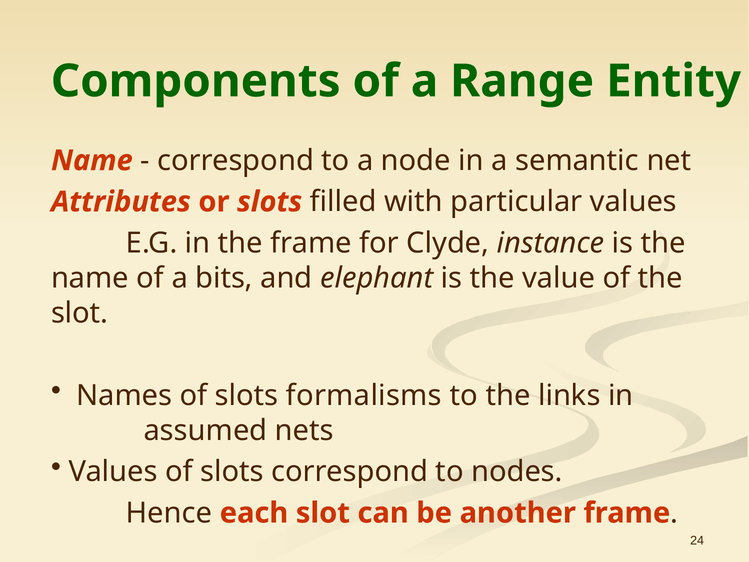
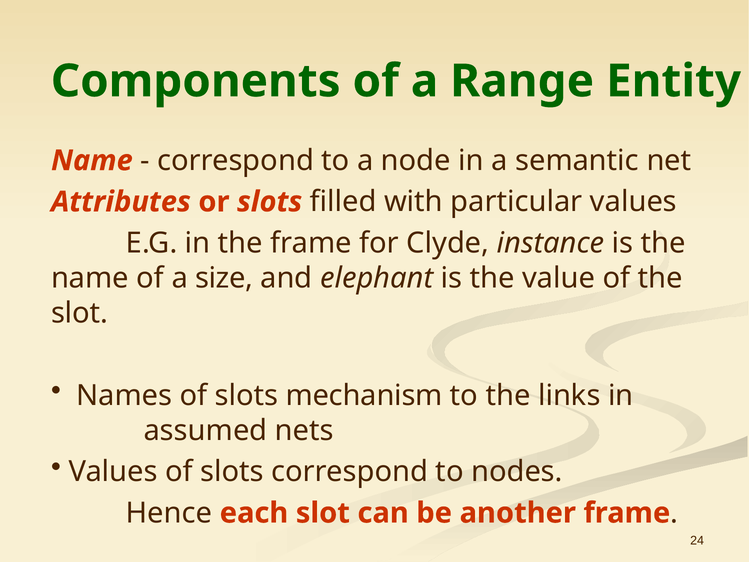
bits: bits -> size (224, 278)
formalisms: formalisms -> mechanism (364, 395)
